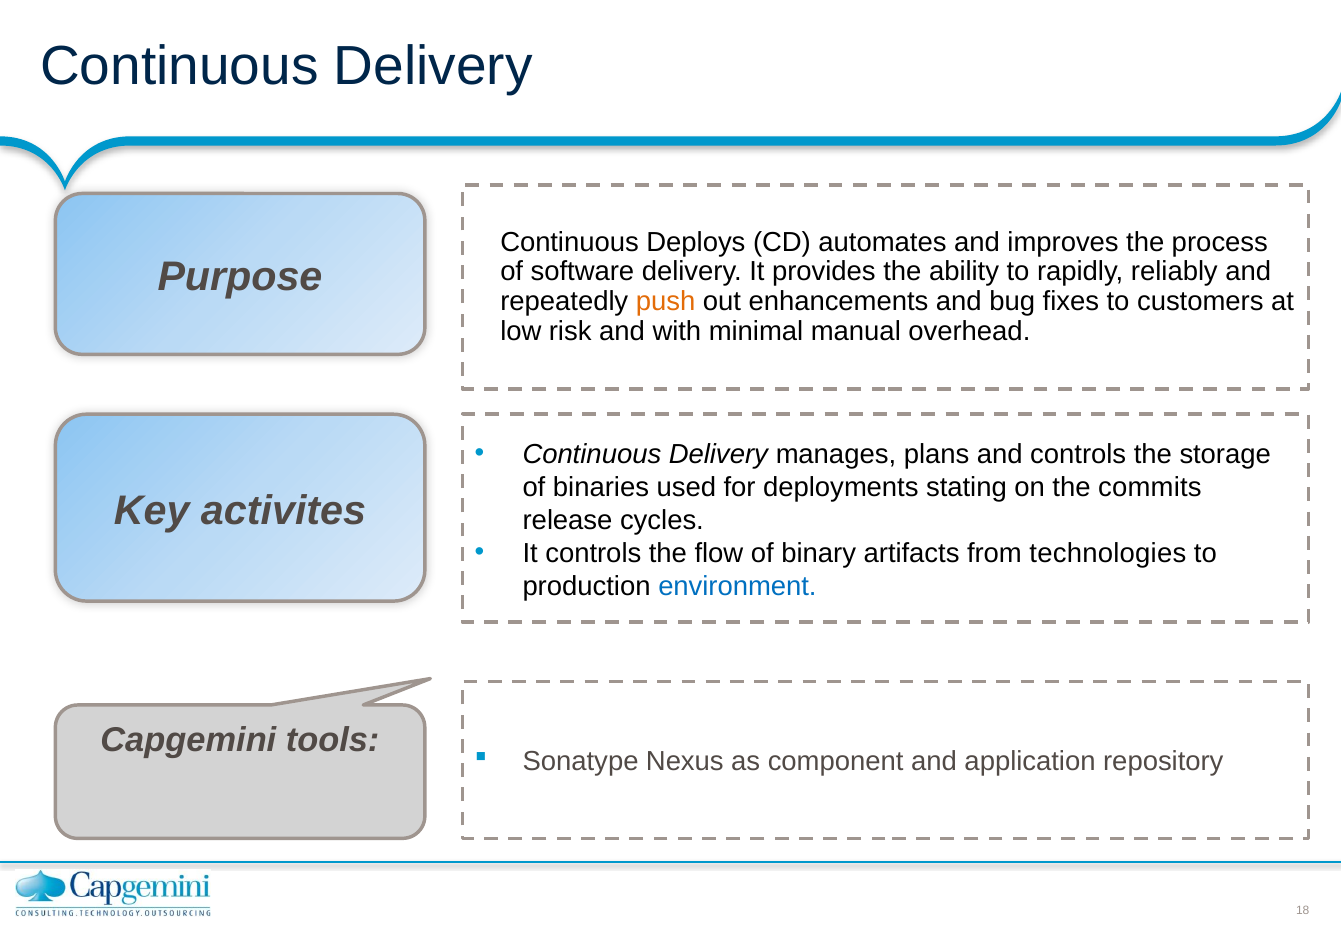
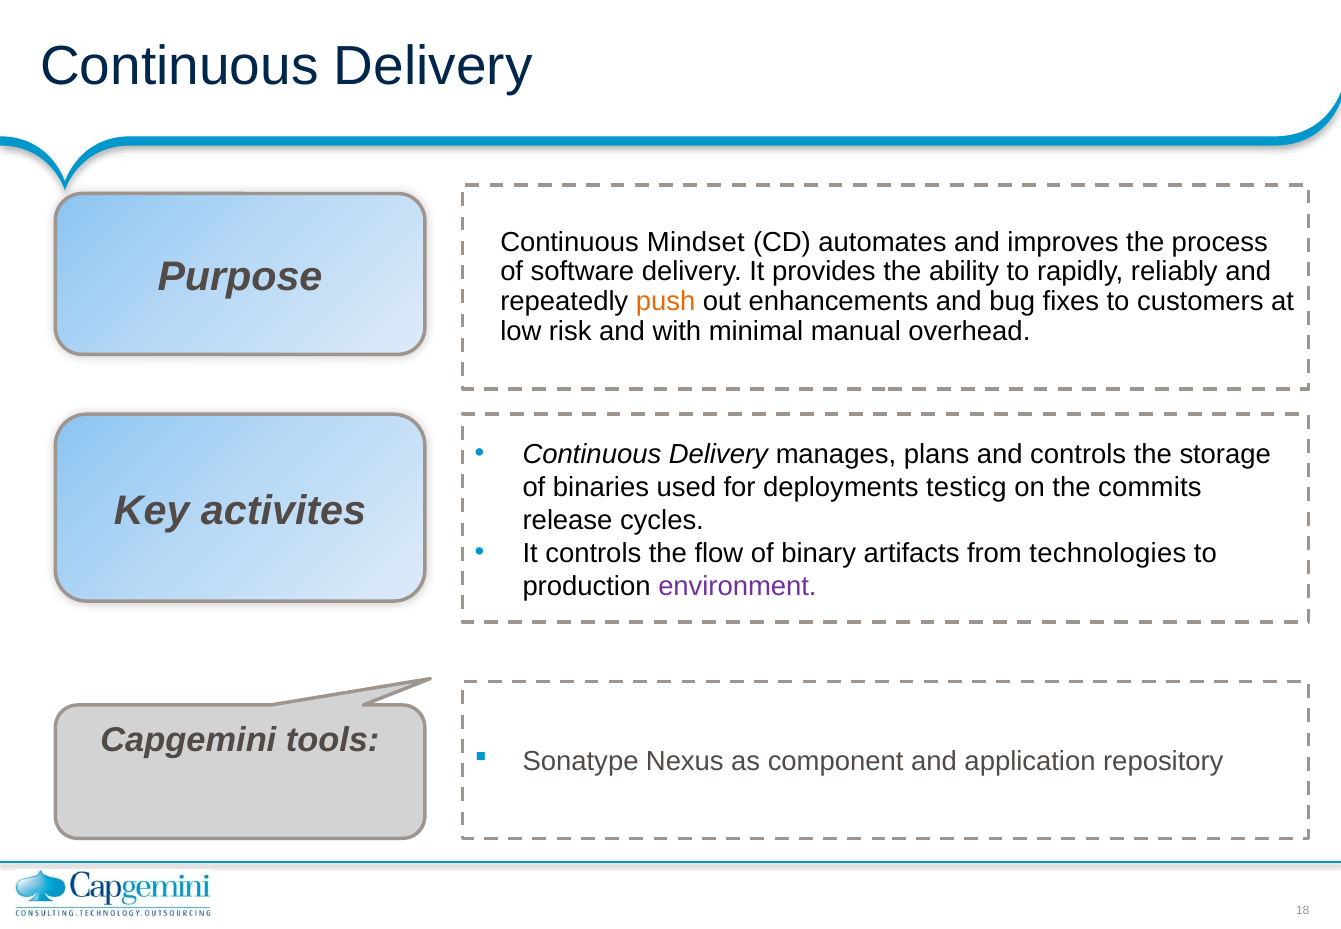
Deploys: Deploys -> Mindset (696, 242)
stating: stating -> testicg (966, 487)
environment colour: blue -> purple (737, 586)
